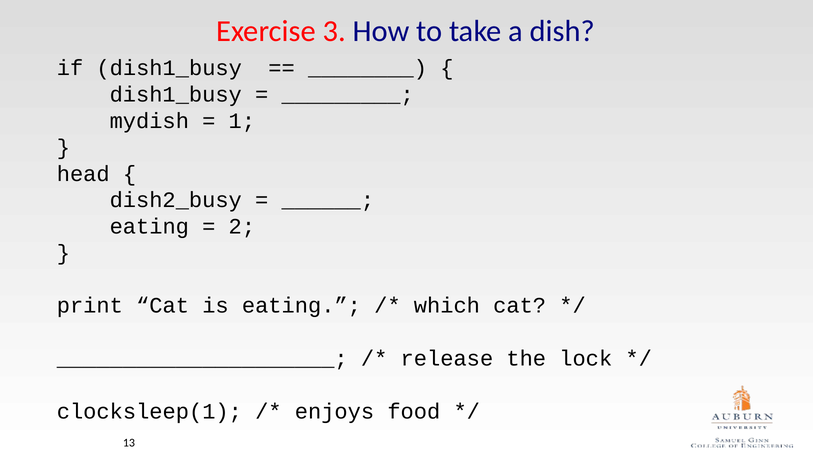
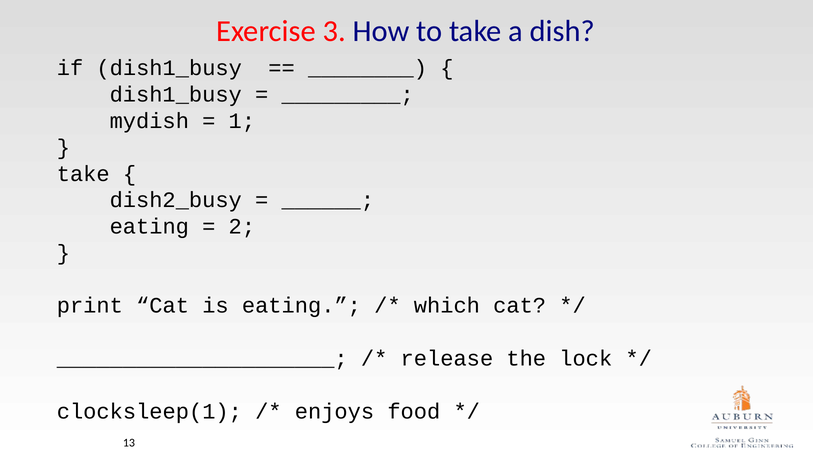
head: head -> take (83, 174)
